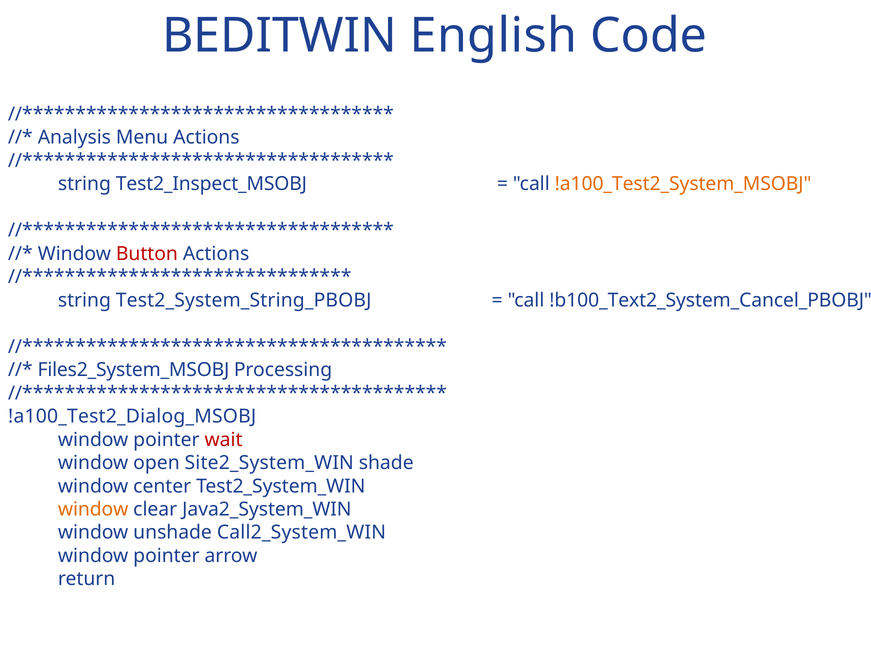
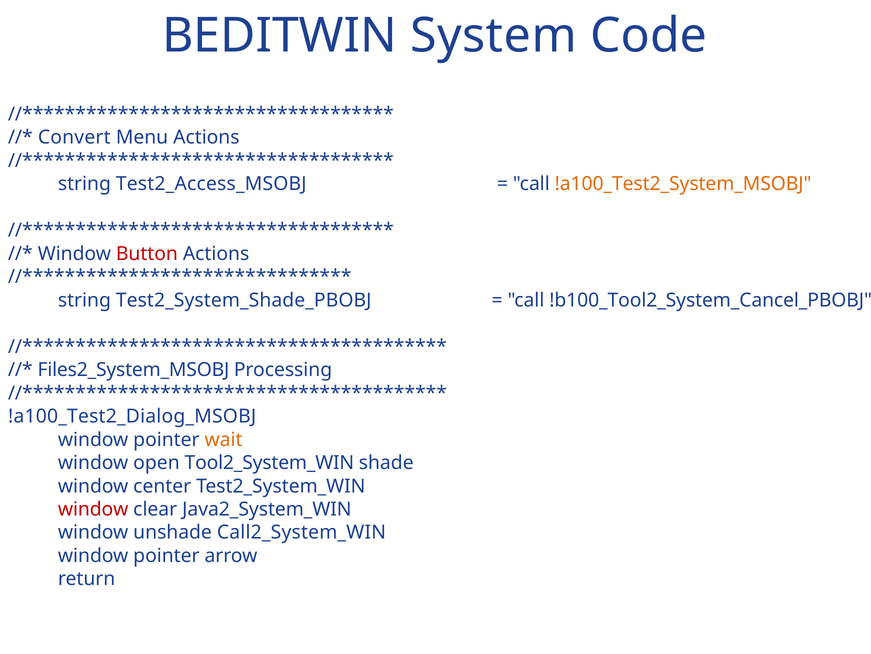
English: English -> System (493, 36)
Analysis: Analysis -> Convert (74, 137)
Test2_Inspect_MSOBJ: Test2_Inspect_MSOBJ -> Test2_Access_MSOBJ (211, 184)
Test2_System_String_PBOBJ: Test2_System_String_PBOBJ -> Test2_System_Shade_PBOBJ (244, 300)
!b100_Text2_System_Cancel_PBOBJ: !b100_Text2_System_Cancel_PBOBJ -> !b100_Tool2_System_Cancel_PBOBJ (711, 300)
wait colour: red -> orange (224, 439)
Site2_System_WIN: Site2_System_WIN -> Tool2_System_WIN (269, 462)
window colour: orange -> red (93, 509)
